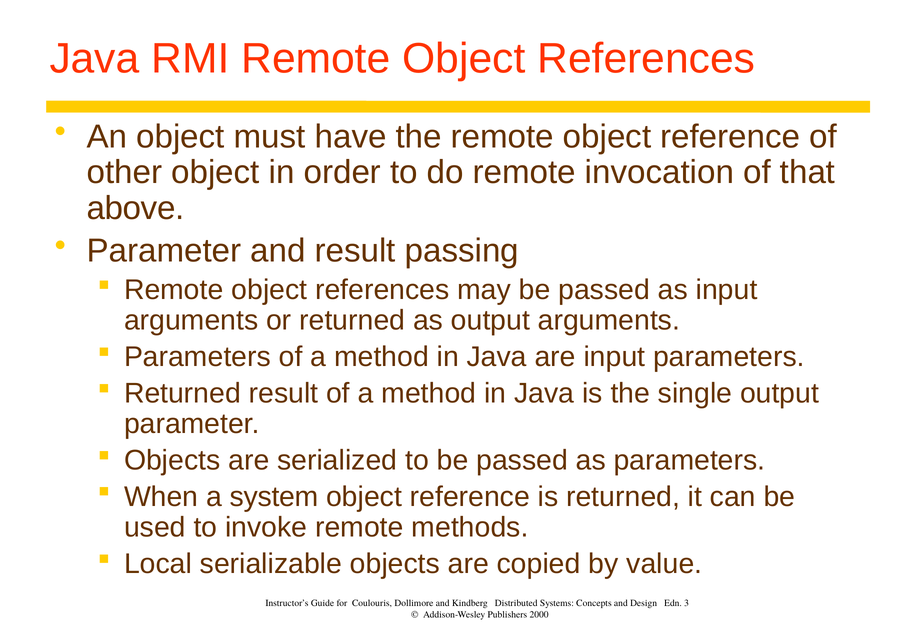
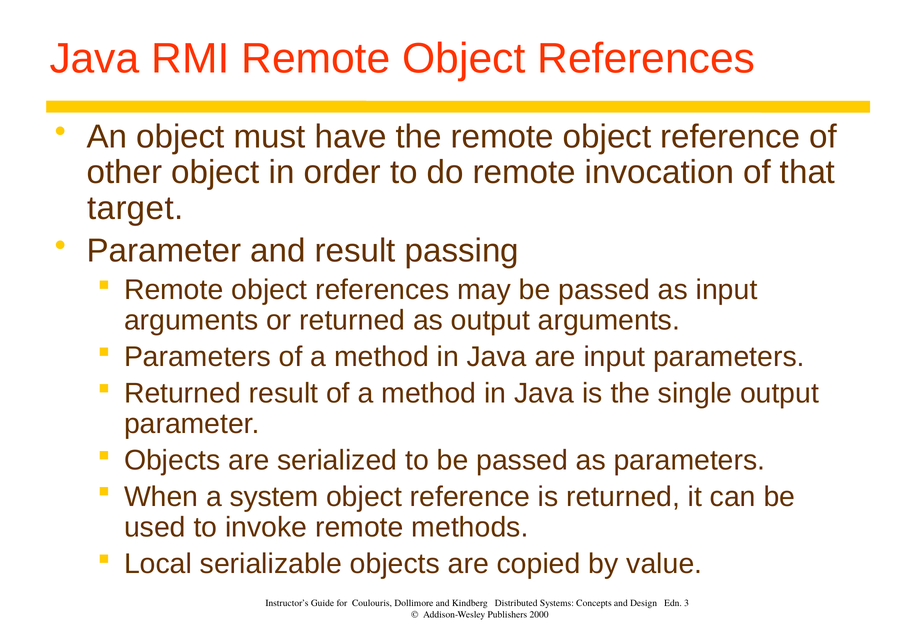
above: above -> target (135, 208)
